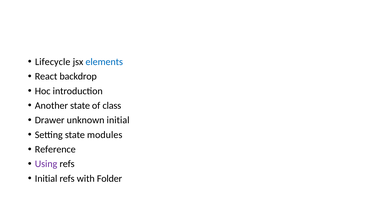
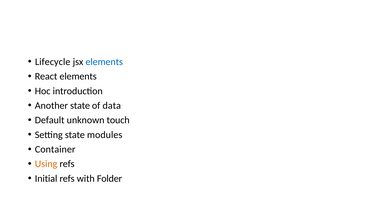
React backdrop: backdrop -> elements (78, 76)
class: class -> data (112, 105)
Drawer: Drawer -> Default (50, 120)
unknown initial: initial -> touch (118, 120)
Reference: Reference -> Container (55, 149)
Using colour: purple -> orange (46, 164)
